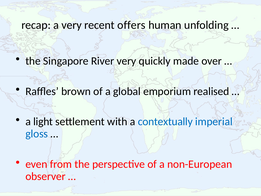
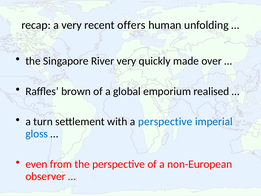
light: light -> turn (43, 122)
a contextually: contextually -> perspective (165, 122)
